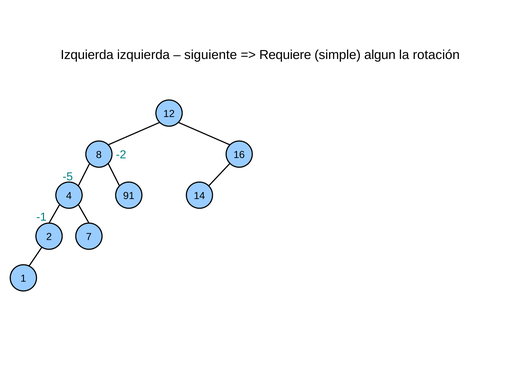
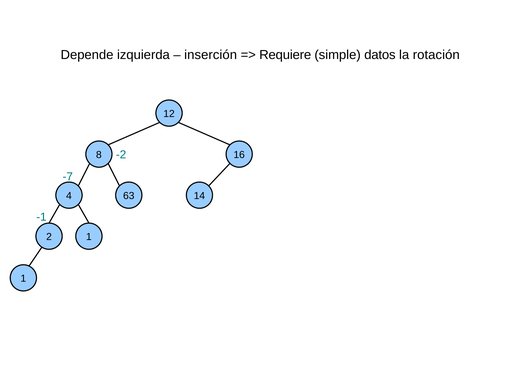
Izquierda: Izquierda -> Depende (87, 55)
siguiente: siguiente -> inserción (211, 55)
algun: algun -> datos (380, 55)
-5: -5 -> -7 (68, 177)
91: 91 -> 63 (129, 196)
2 7: 7 -> 1 (89, 237)
